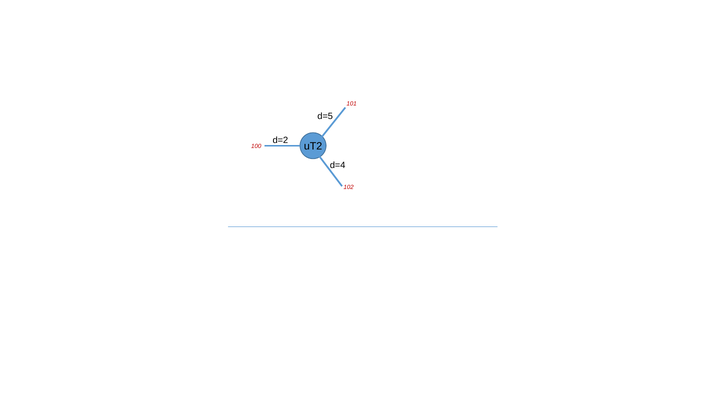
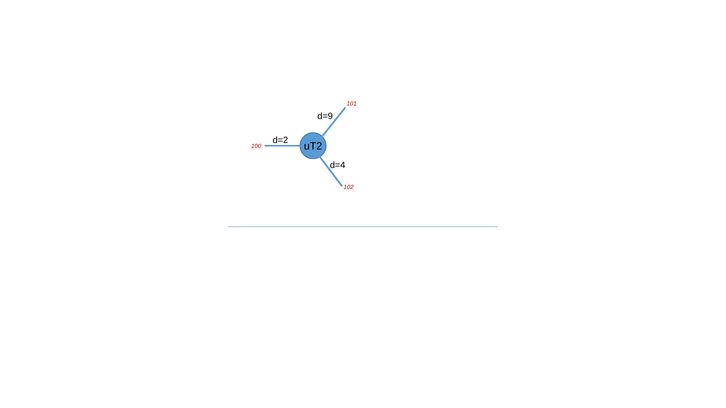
d=5: d=5 -> d=9 (325, 116)
